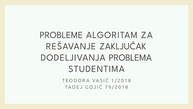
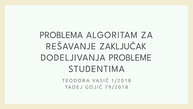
PROBLEME: PROBLEME -> PROBLEMA (61, 35)
PROBLEMA: PROBLEMA -> PROBLEME (130, 57)
